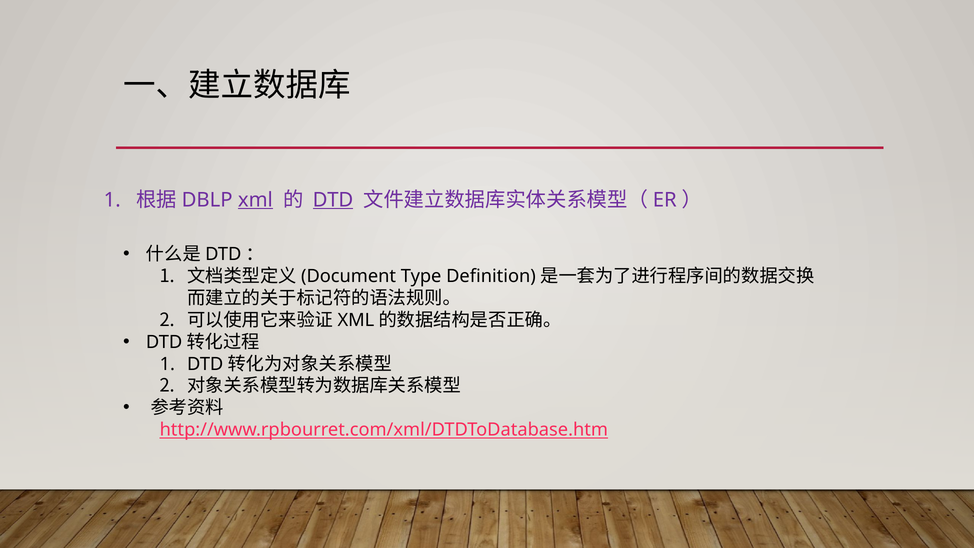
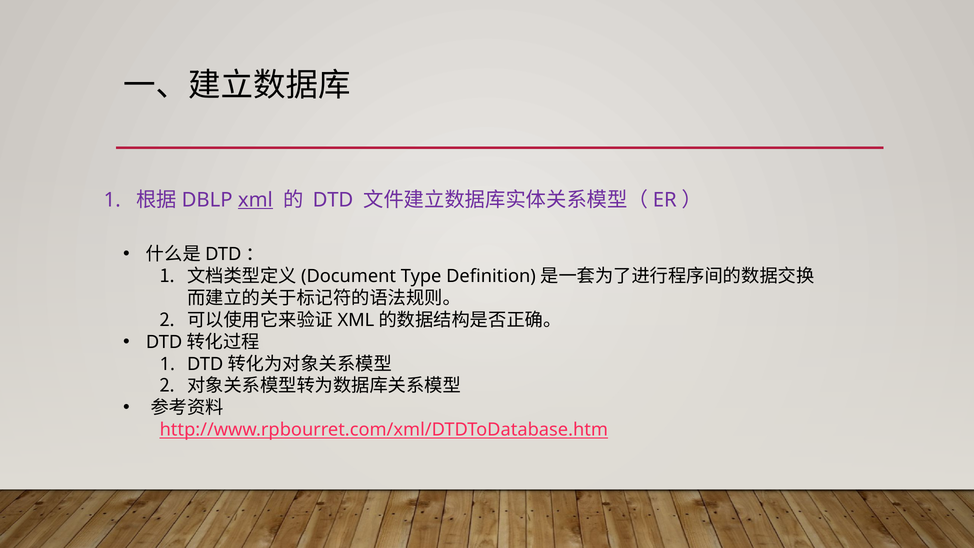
DTD underline: present -> none (333, 200)
